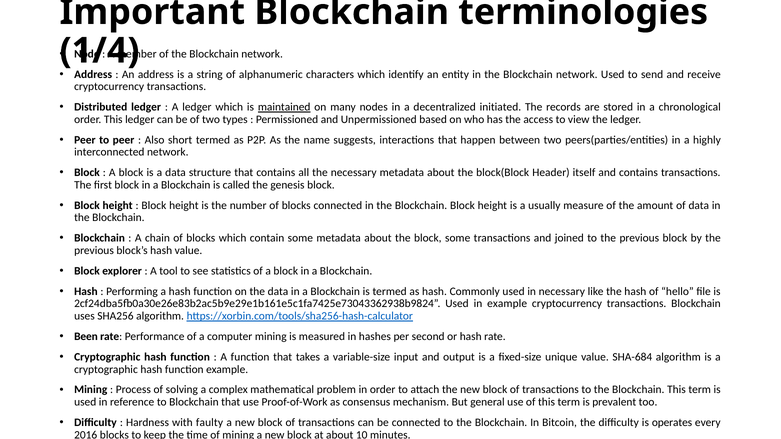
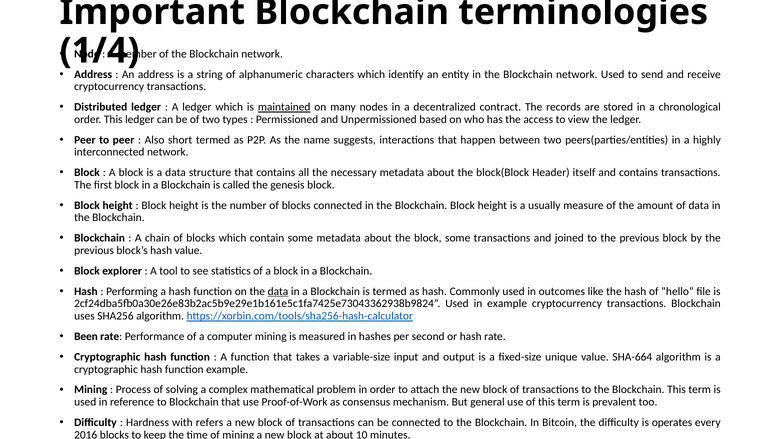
initiated: initiated -> contract (500, 107)
data underline: none -> present (278, 292)
in necessary: necessary -> outcomes (562, 292)
SHA-684: SHA-684 -> SHA-664 (632, 357)
faulty: faulty -> refers (210, 423)
